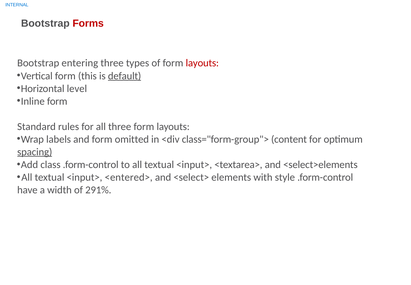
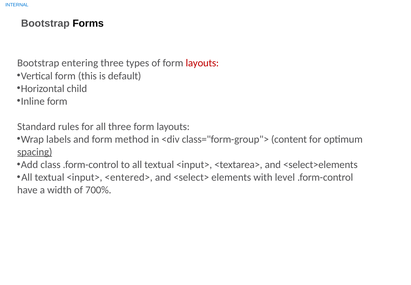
Forms colour: red -> black (88, 23)
default underline: present -> none (125, 76)
level: level -> child (77, 88)
omitted: omitted -> method (132, 139)
style: style -> level (285, 177)
291%: 291% -> 700% (98, 190)
